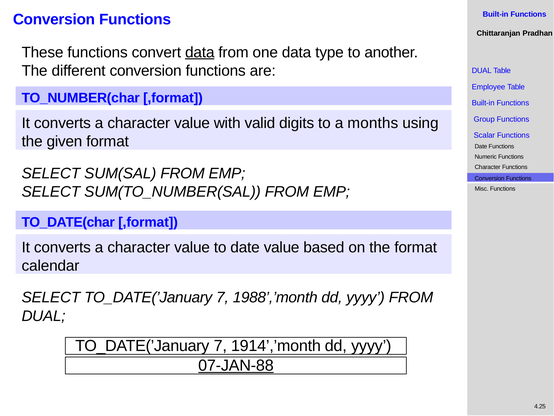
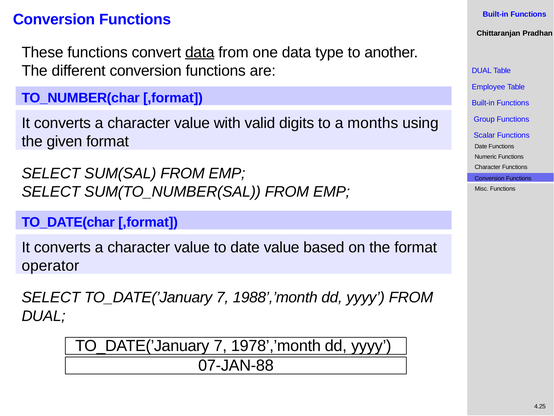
calendar: calendar -> operator (50, 266)
1914’,’month: 1914’,’month -> 1978’,’month (276, 346)
07-JAN-88 underline: present -> none (236, 365)
